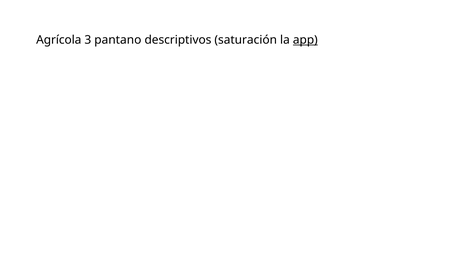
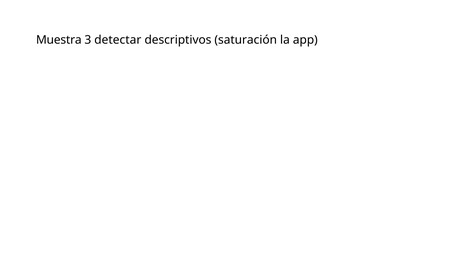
Agrícola: Agrícola -> Muestra (59, 40)
pantano: pantano -> detectar (118, 40)
app underline: present -> none (305, 40)
